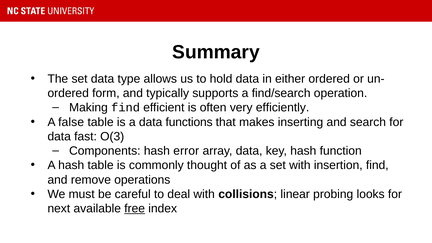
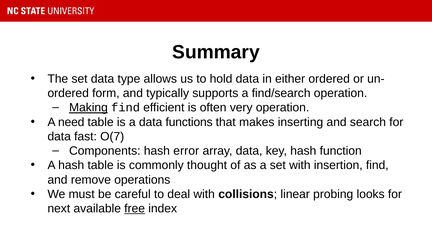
Making underline: none -> present (88, 108)
very efficiently: efficiently -> operation (283, 108)
false: false -> need (71, 122)
O(3: O(3 -> O(7 (112, 137)
